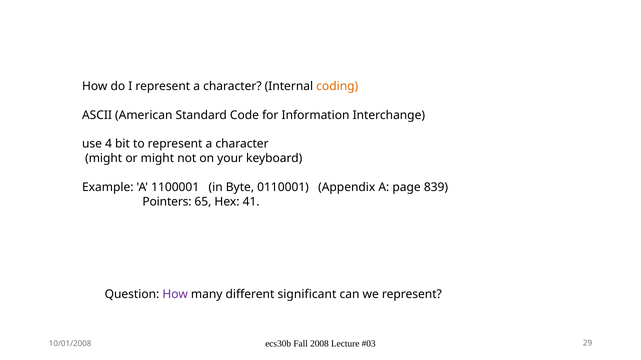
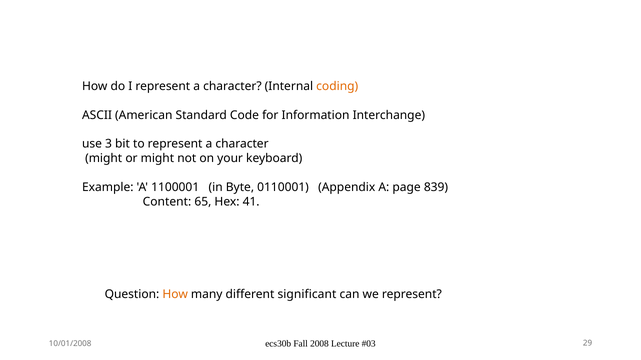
4: 4 -> 3 (109, 144)
Pointers: Pointers -> Content (167, 202)
How colour: purple -> orange (175, 295)
